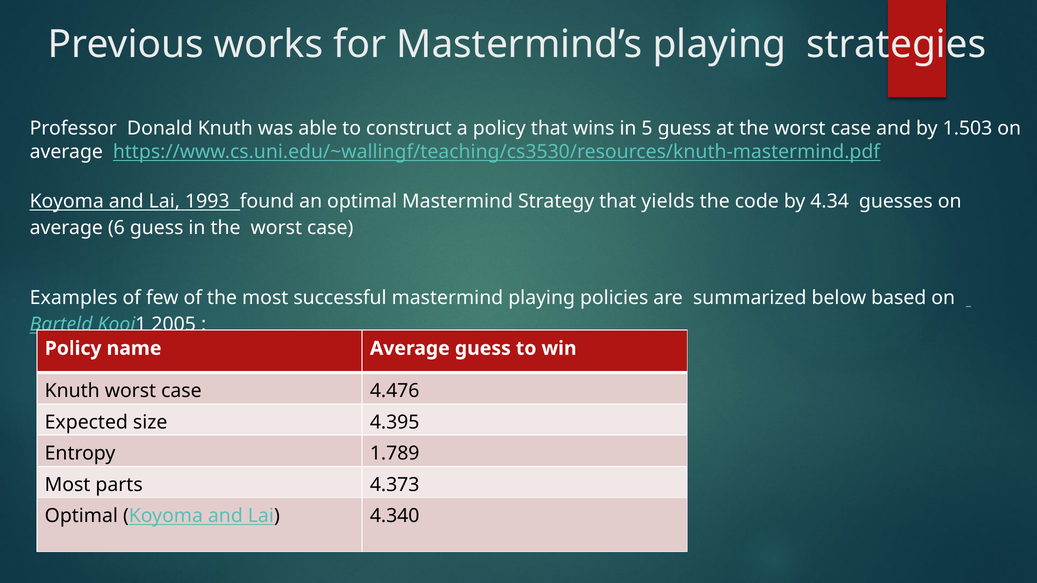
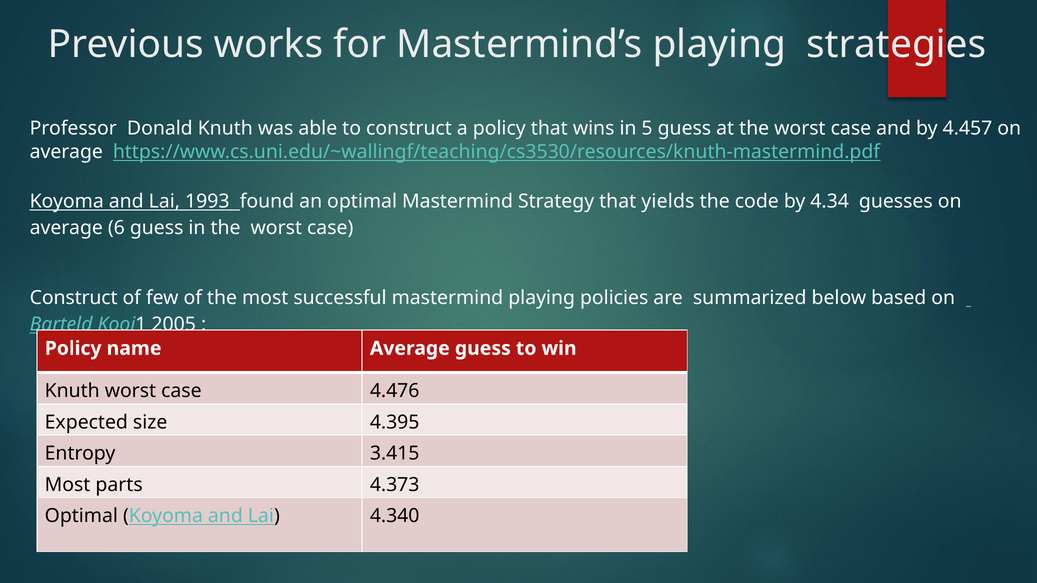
1.503: 1.503 -> 4.457 (967, 128)
Examples: Examples -> Construct (74, 298)
1.789: 1.789 -> 3.415 (395, 454)
